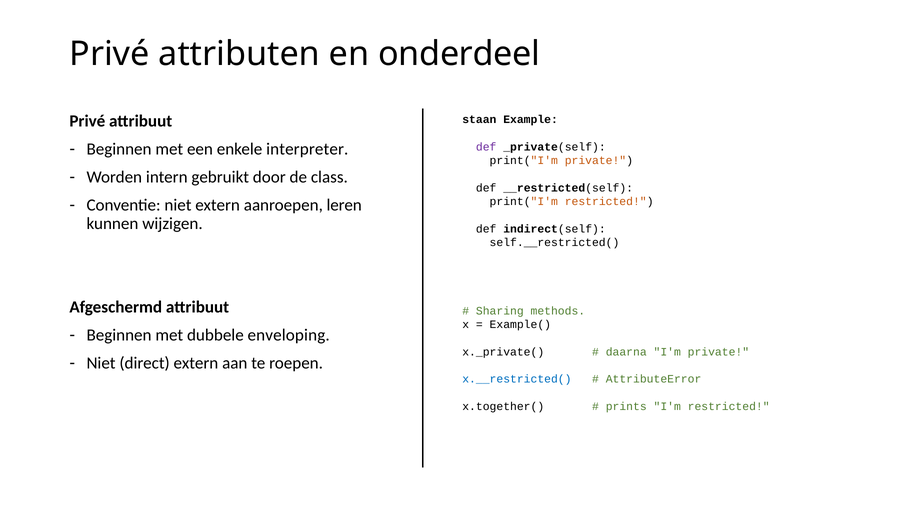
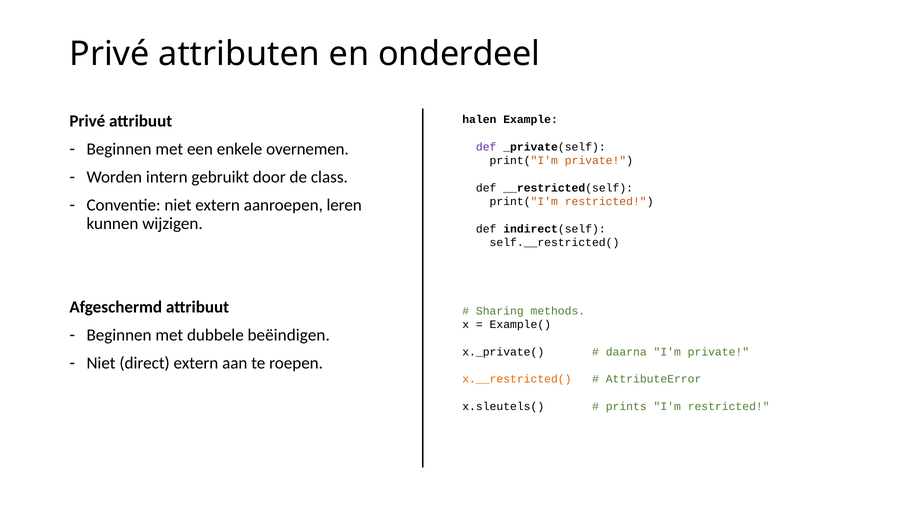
staan: staan -> halen (479, 120)
interpreter: interpreter -> overnemen (307, 149)
enveloping: enveloping -> beëindigen (289, 335)
x.__restricted( colour: blue -> orange (517, 379)
x.together(: x.together( -> x.sleutels( (503, 407)
